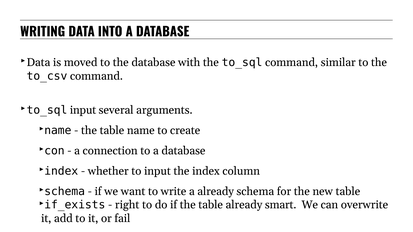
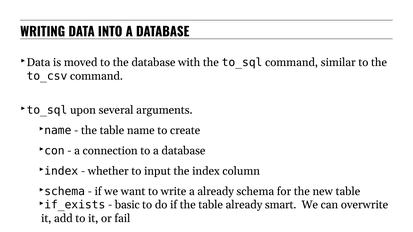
input: input -> upon (83, 110)
right: right -> basic (127, 205)
